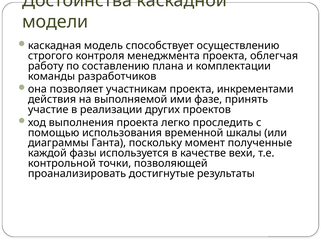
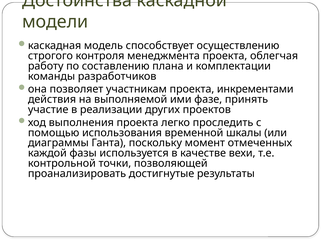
полученные: полученные -> отмеченных (260, 143)
